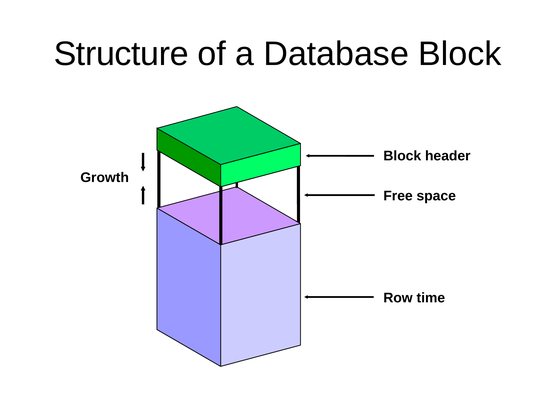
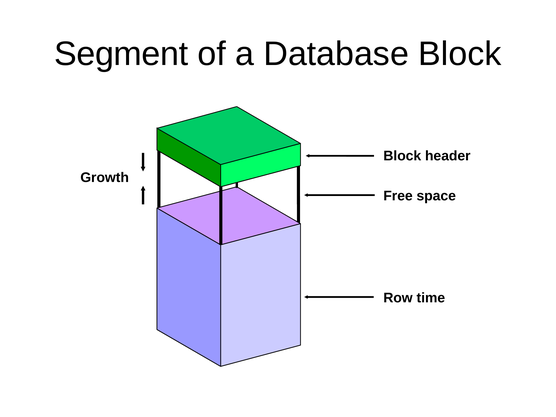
Structure: Structure -> Segment (121, 54)
